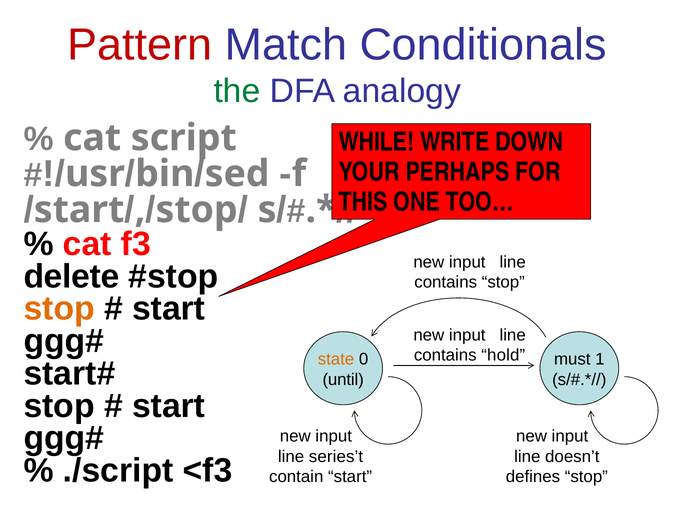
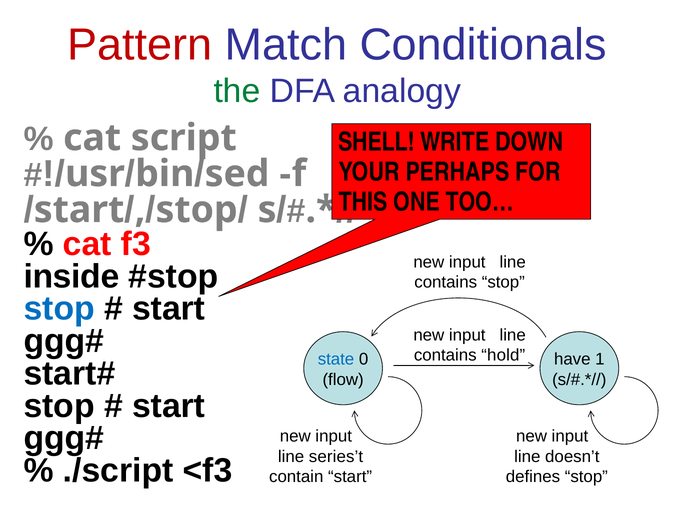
WHILE: WHILE -> SHELL (376, 142)
delete: delete -> inside (71, 277)
stop colour: orange -> blue (59, 309)
state colour: orange -> blue (336, 359)
must: must -> have (572, 359)
until: until -> flow (343, 380)
